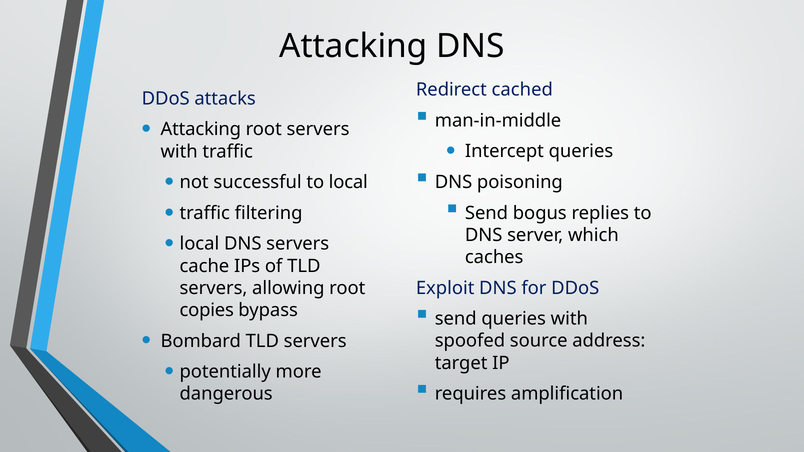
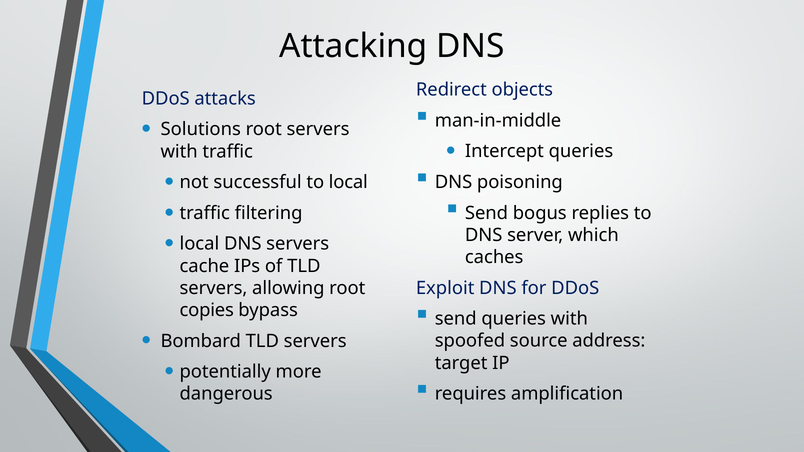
cached: cached -> objects (522, 90)
Attacking: Attacking -> Solutions (201, 129)
